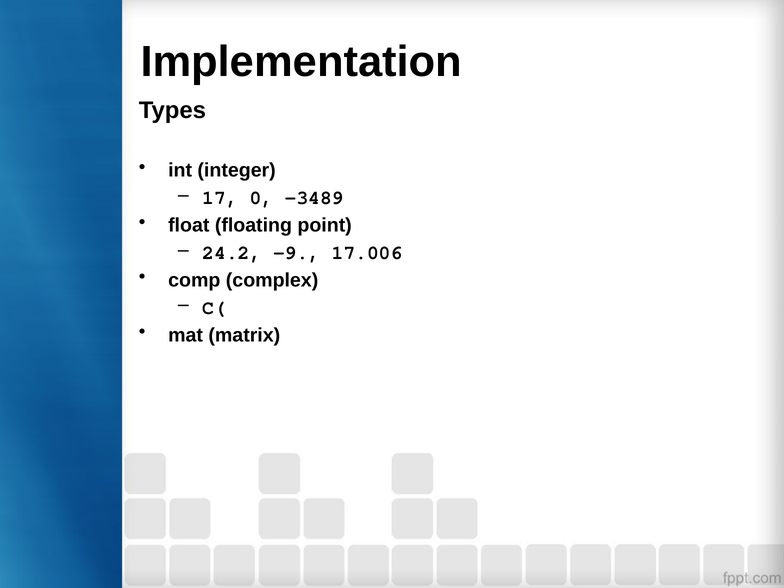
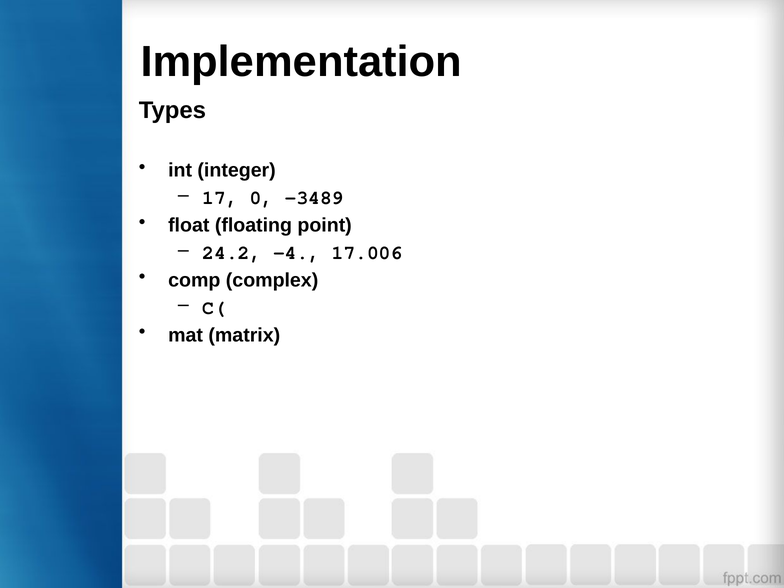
-9: -9 -> -4 (297, 253)
